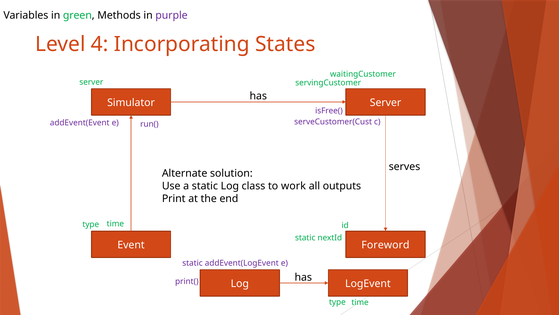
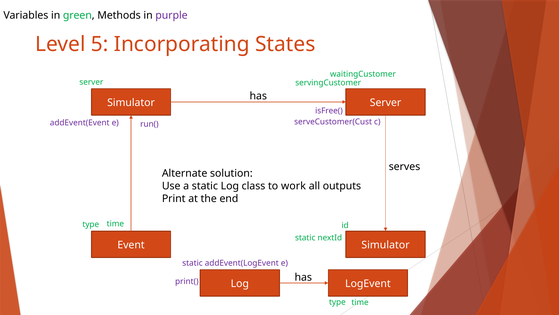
4: 4 -> 5 (100, 44)
Foreword: Foreword -> Simulator (385, 245)
